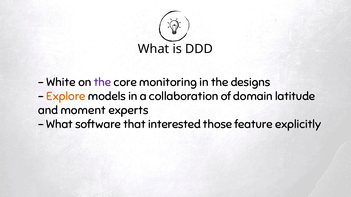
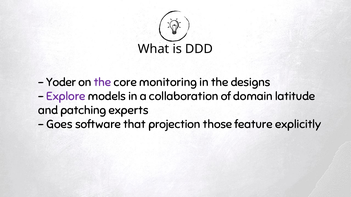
White: White -> Yoder (61, 82)
Explore colour: orange -> purple (66, 96)
moment: moment -> patching (83, 110)
What: What -> Goes (59, 124)
interested: interested -> projection (174, 124)
